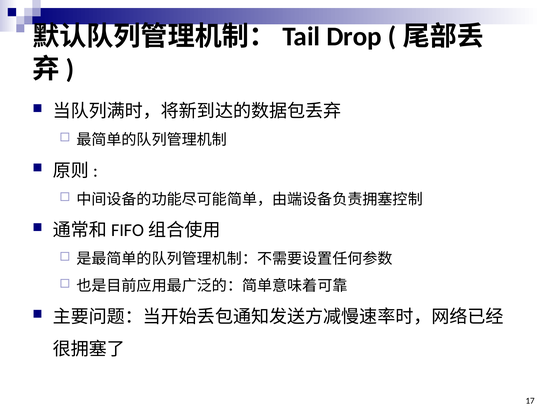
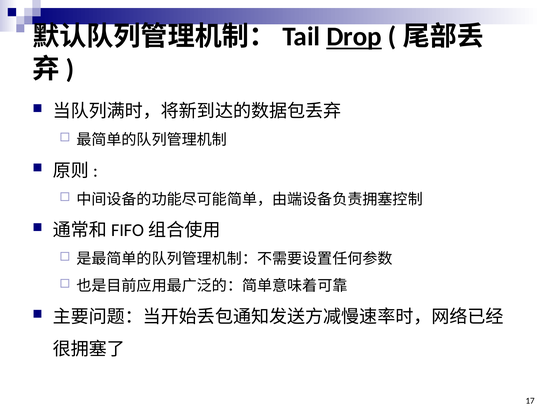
Drop underline: none -> present (354, 37)
